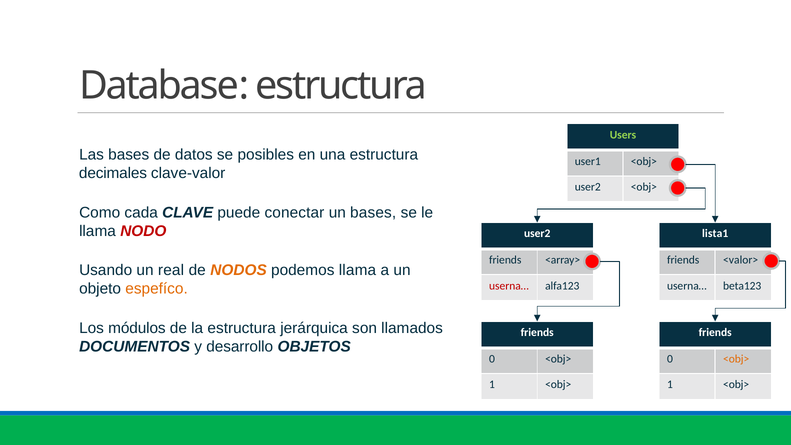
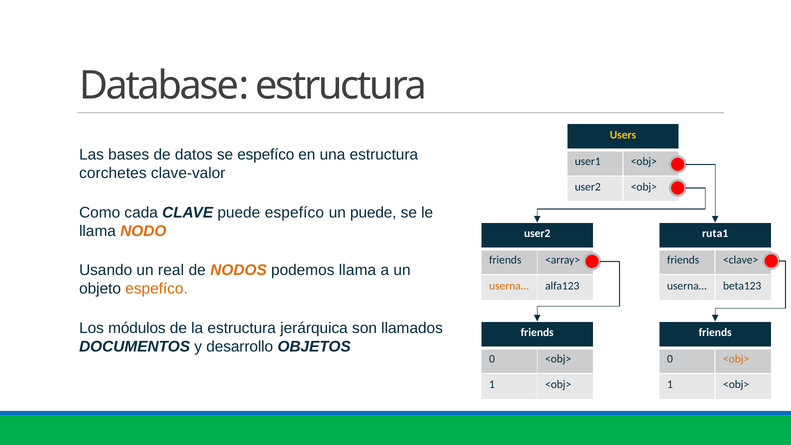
Users colour: light green -> yellow (623, 135)
se posibles: posibles -> espefíco (266, 155)
decimales: decimales -> corchetes (113, 173)
puede conectar: conectar -> espefíco (294, 213)
un bases: bases -> puede (373, 213)
NODO colour: red -> orange (143, 231)
lista1: lista1 -> ruta1 (715, 234)
<valor>: <valor> -> <clave> (741, 260)
userna… colour: red -> orange (509, 286)
